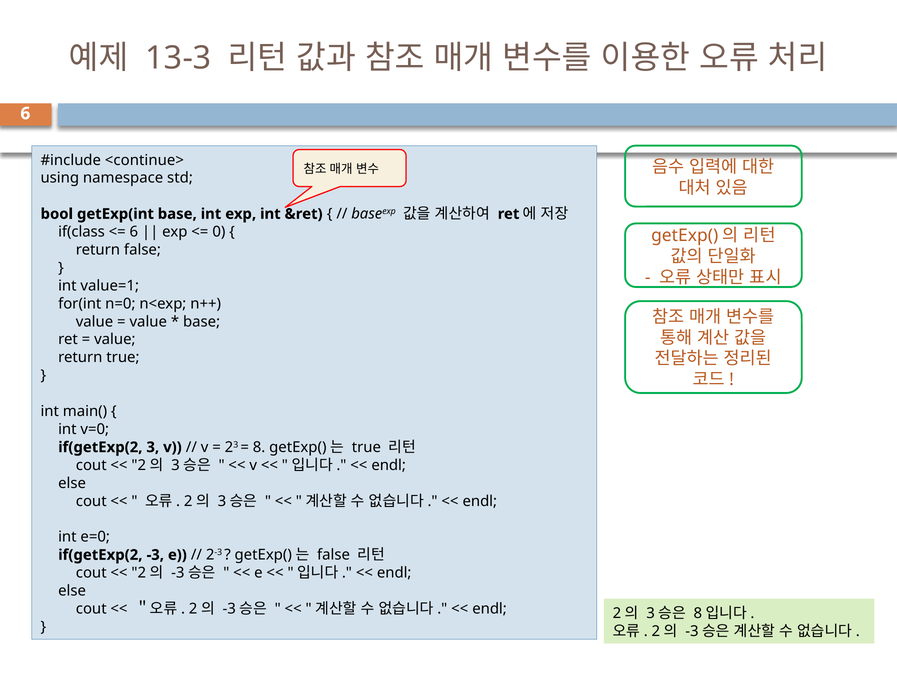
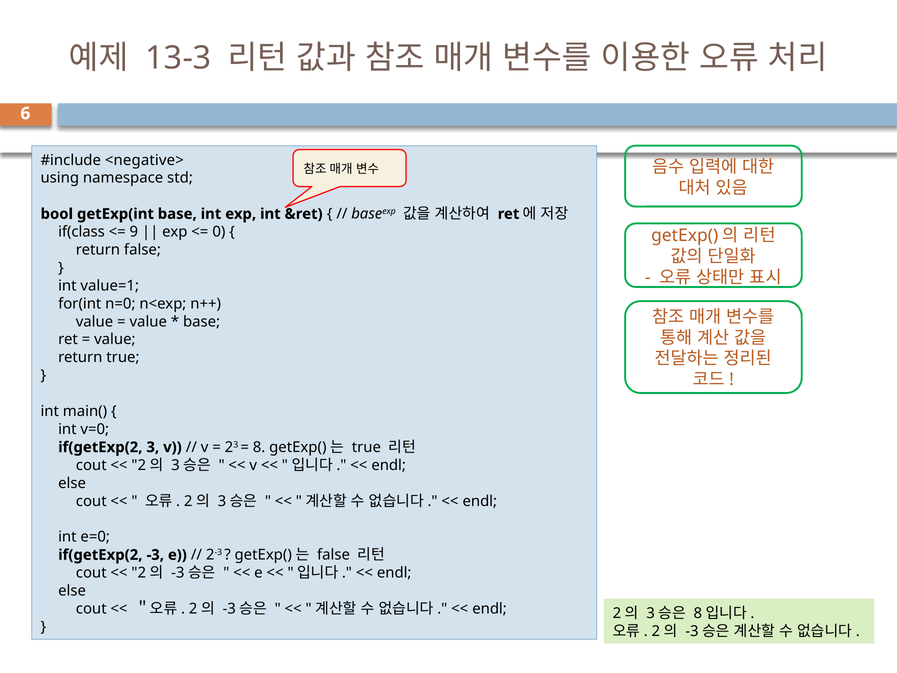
<continue>: <continue> -> <negative> (144, 160)
6: 6 -> 9 (134, 232)
